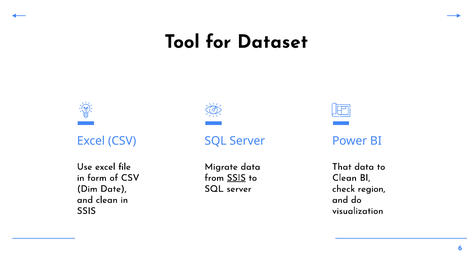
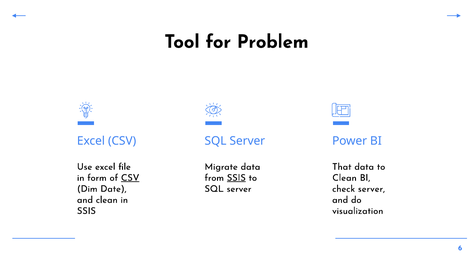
Dataset: Dataset -> Problem (273, 42)
CSV underline: none -> present (130, 178)
check region: region -> server (371, 189)
